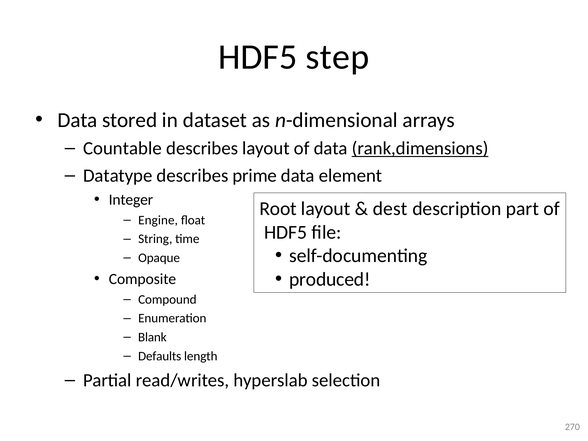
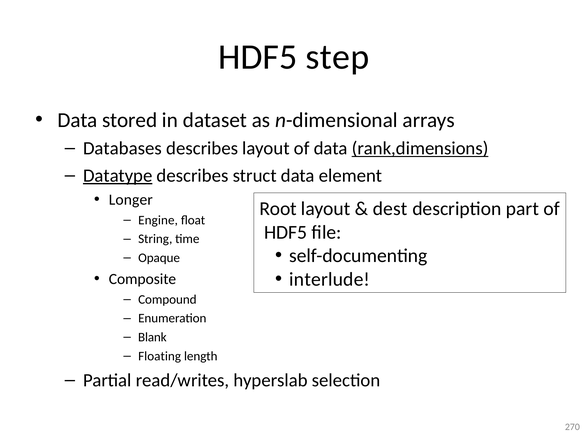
Countable: Countable -> Databases (122, 148)
Datatype underline: none -> present (118, 176)
prime: prime -> struct (255, 176)
Integer: Integer -> Longer (131, 200)
produced: produced -> interlude (330, 279)
Defaults: Defaults -> Floating (160, 356)
